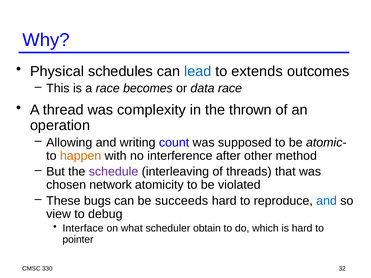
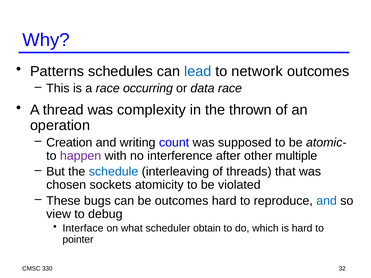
Physical: Physical -> Patterns (57, 71)
extends: extends -> network (257, 71)
becomes: becomes -> occurring (148, 88)
Allowing: Allowing -> Creation (69, 143)
happen colour: orange -> purple (81, 156)
method: method -> multiple (296, 156)
schedule colour: purple -> blue (114, 172)
network: network -> sockets (110, 185)
be succeeds: succeeds -> outcomes (182, 201)
